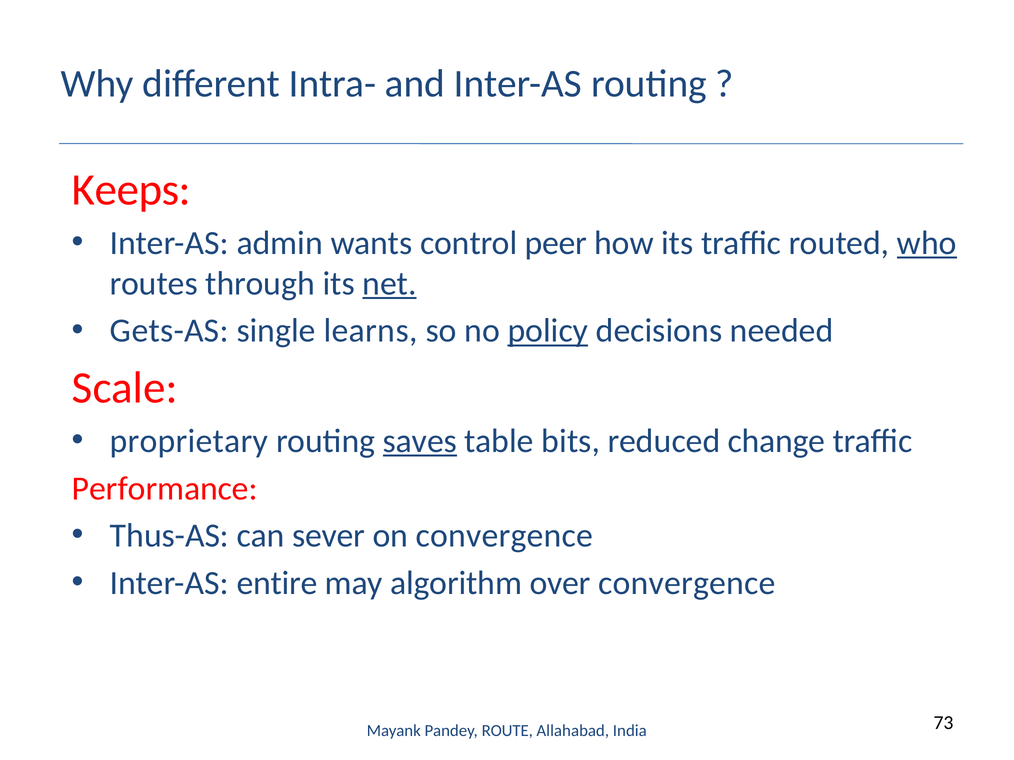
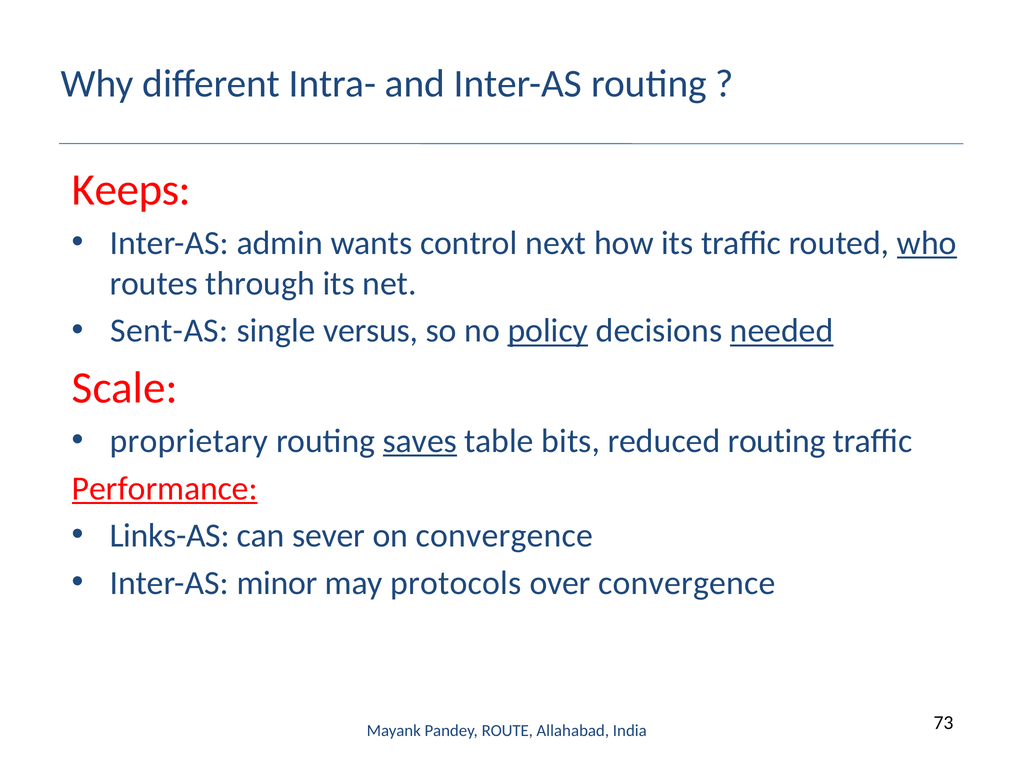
peer: peer -> next (556, 243)
net underline: present -> none (390, 284)
Gets-AS: Gets-AS -> Sent-AS (169, 331)
learns: learns -> versus (371, 331)
needed underline: none -> present (782, 331)
reduced change: change -> routing (777, 441)
Performance underline: none -> present (165, 489)
Thus-AS: Thus-AS -> Links-AS (170, 536)
entire: entire -> minor (277, 583)
algorithm: algorithm -> protocols (456, 583)
